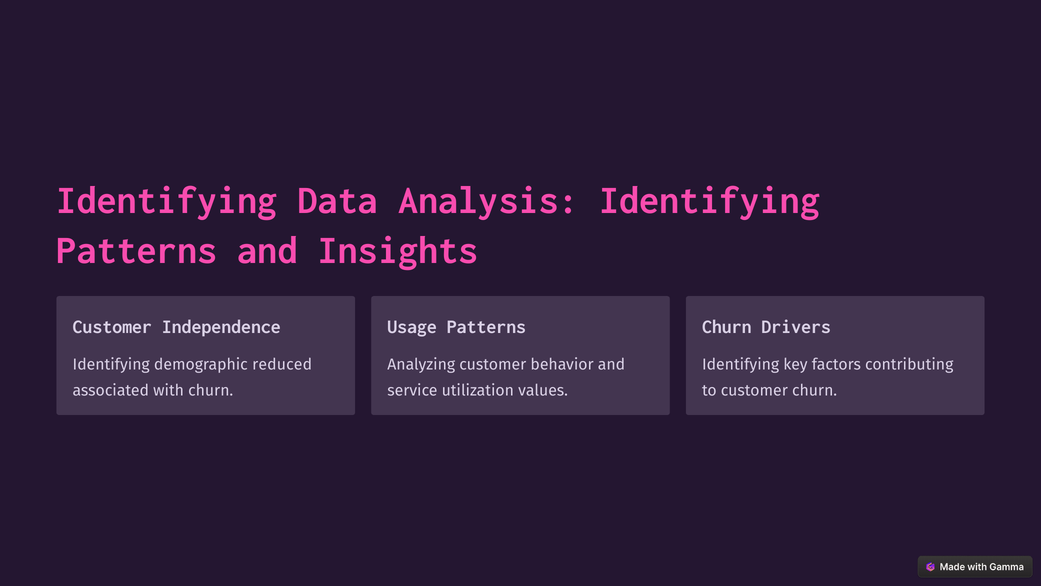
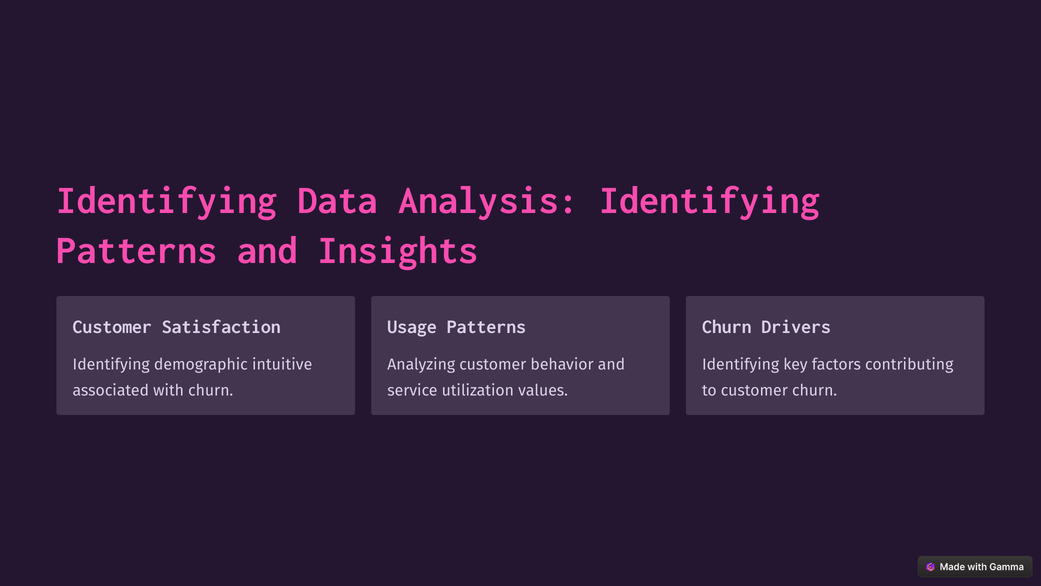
Independence: Independence -> Satisfaction (221, 326)
reduced: reduced -> intuitive (282, 364)
